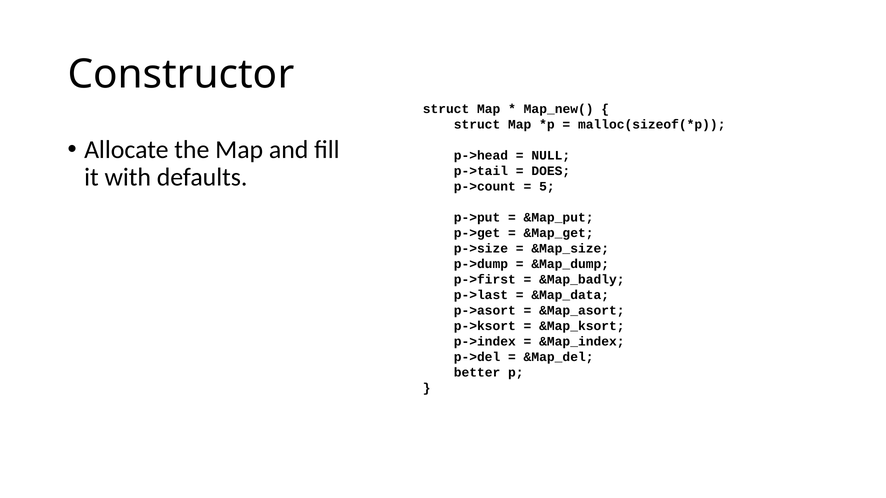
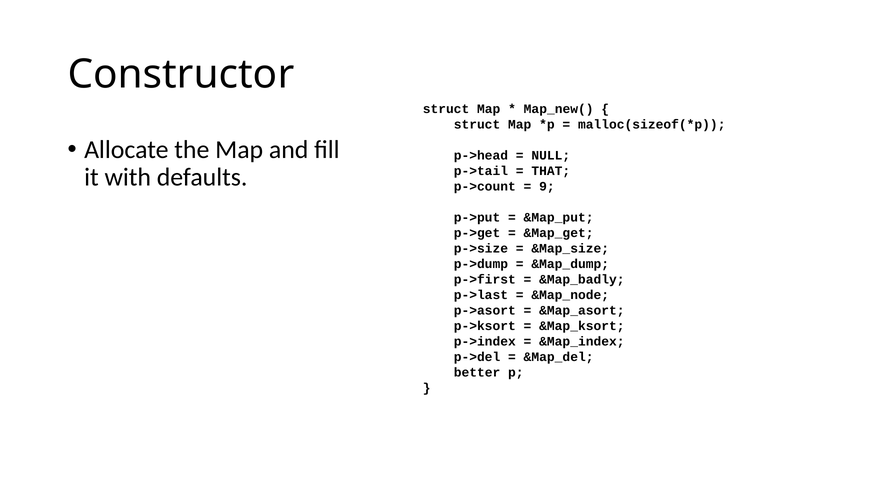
DOES: DOES -> THAT (551, 171)
5: 5 -> 9 (547, 187)
&Map_data: &Map_data -> &Map_node (570, 295)
